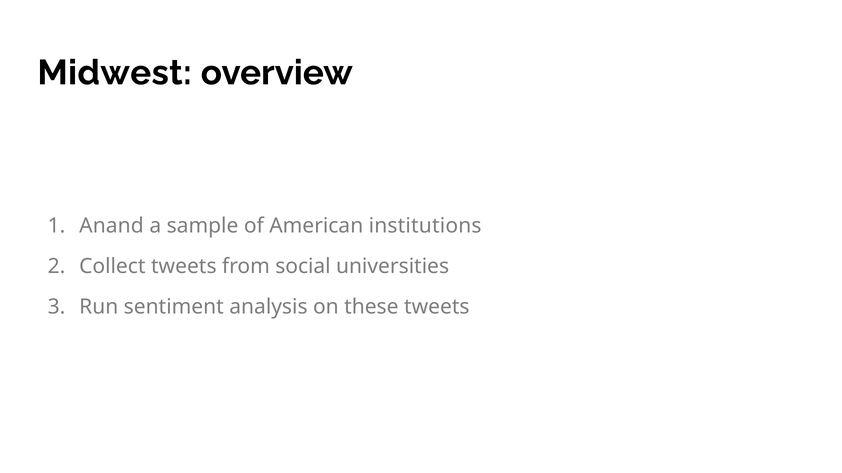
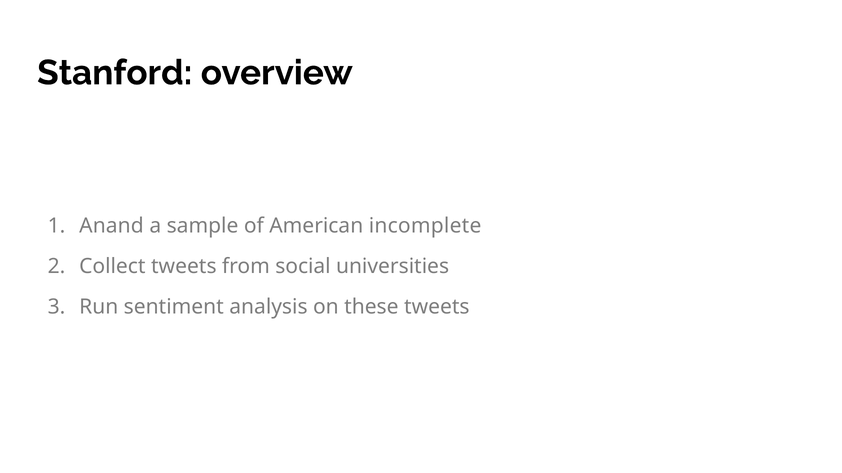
Midwest: Midwest -> Stanford (115, 73)
institutions: institutions -> incomplete (425, 226)
